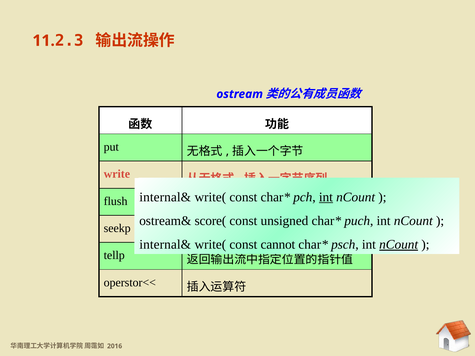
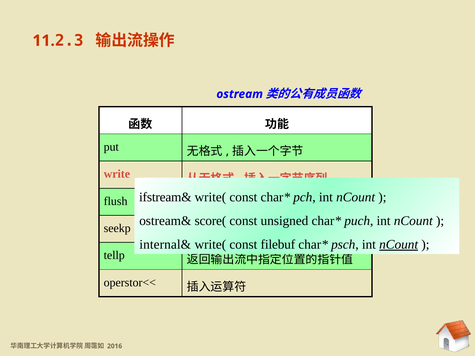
internal&: internal& -> ifstream& (165, 197)
int underline: present -> none (326, 197)
cannot: cannot -> filebuf (278, 245)
